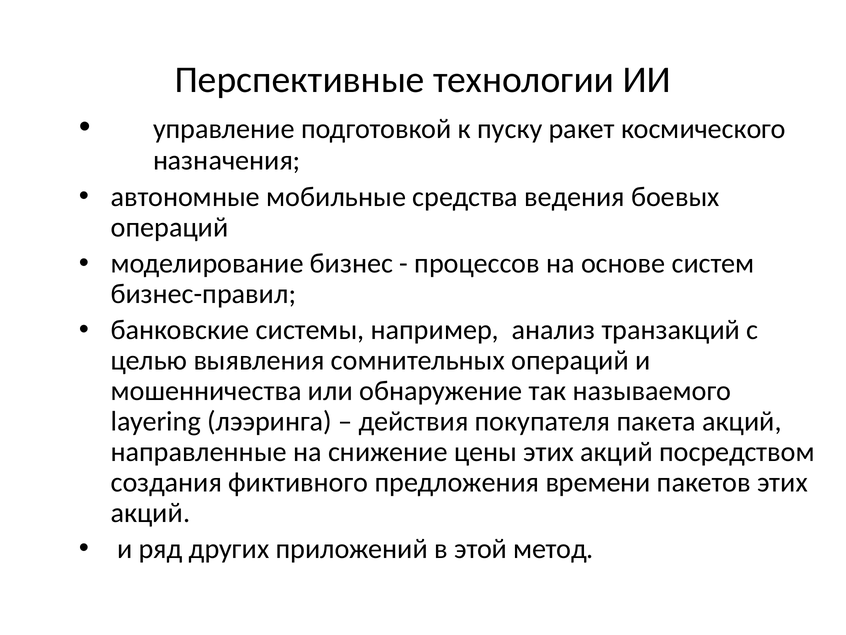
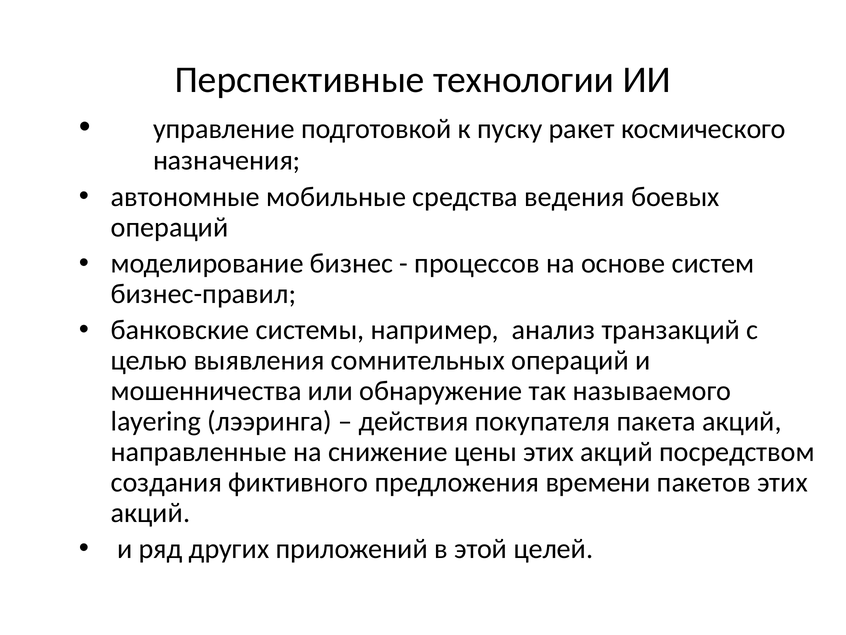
метод: метод -> целей (553, 548)
